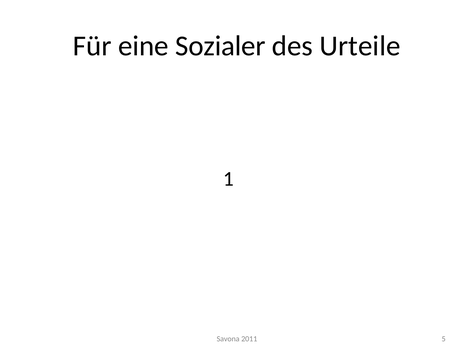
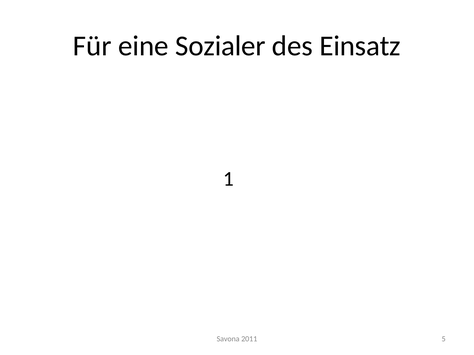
Urteile: Urteile -> Einsatz (360, 46)
